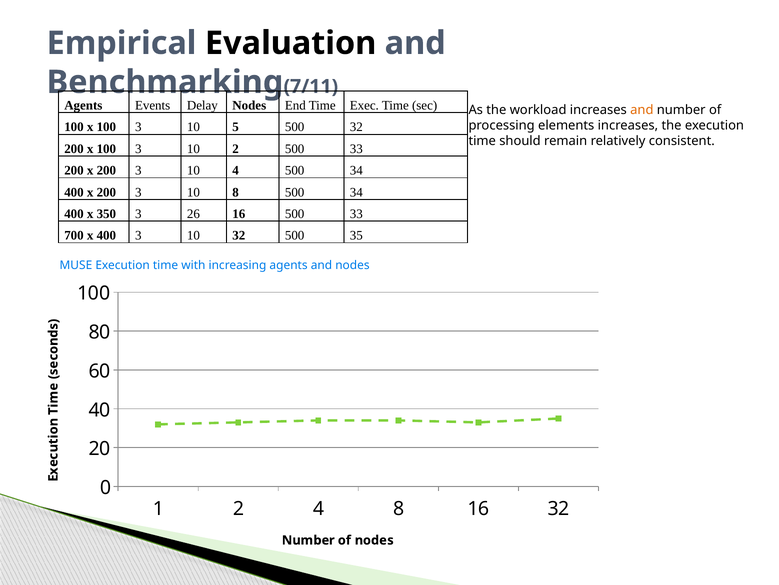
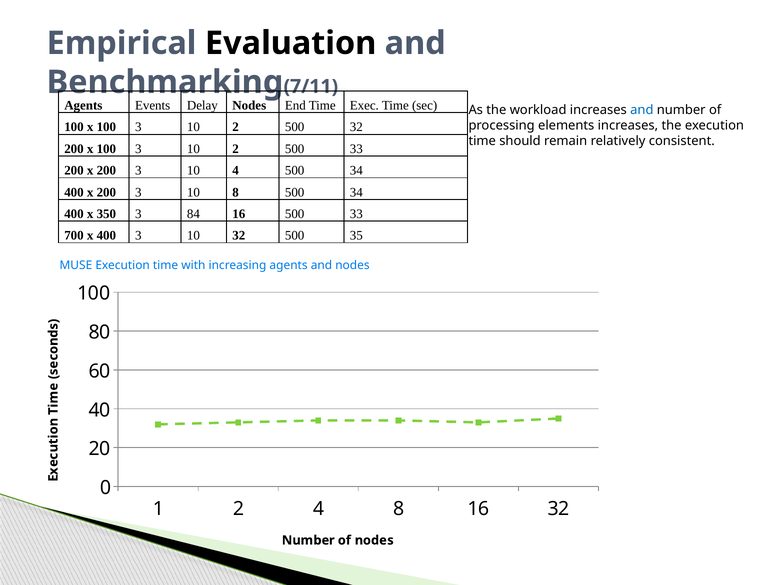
and colour: orange -> blue (642, 110)
5: 5 -> 2 (236, 127)
26: 26 -> 84 (193, 214)
